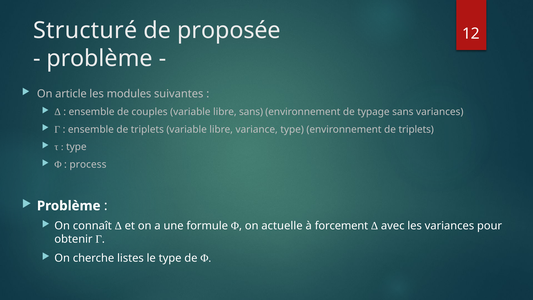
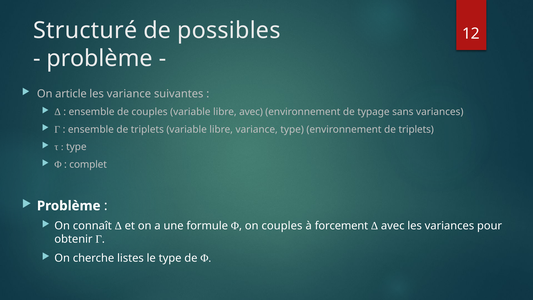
proposée: proposée -> possibles (229, 31)
les modules: modules -> variance (129, 94)
libre sans: sans -> avec (251, 112)
process: process -> complet (88, 164)
on actuelle: actuelle -> couples (282, 226)
